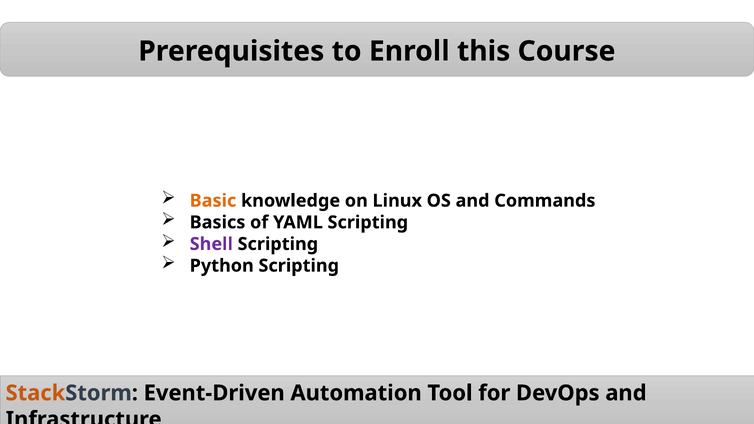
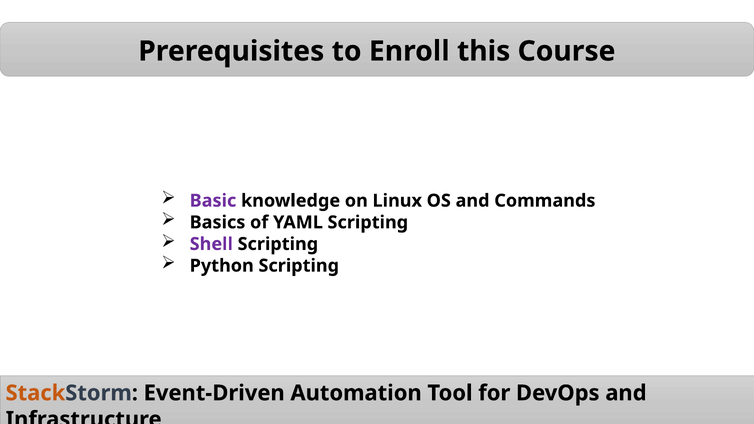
Basic colour: orange -> purple (213, 201)
